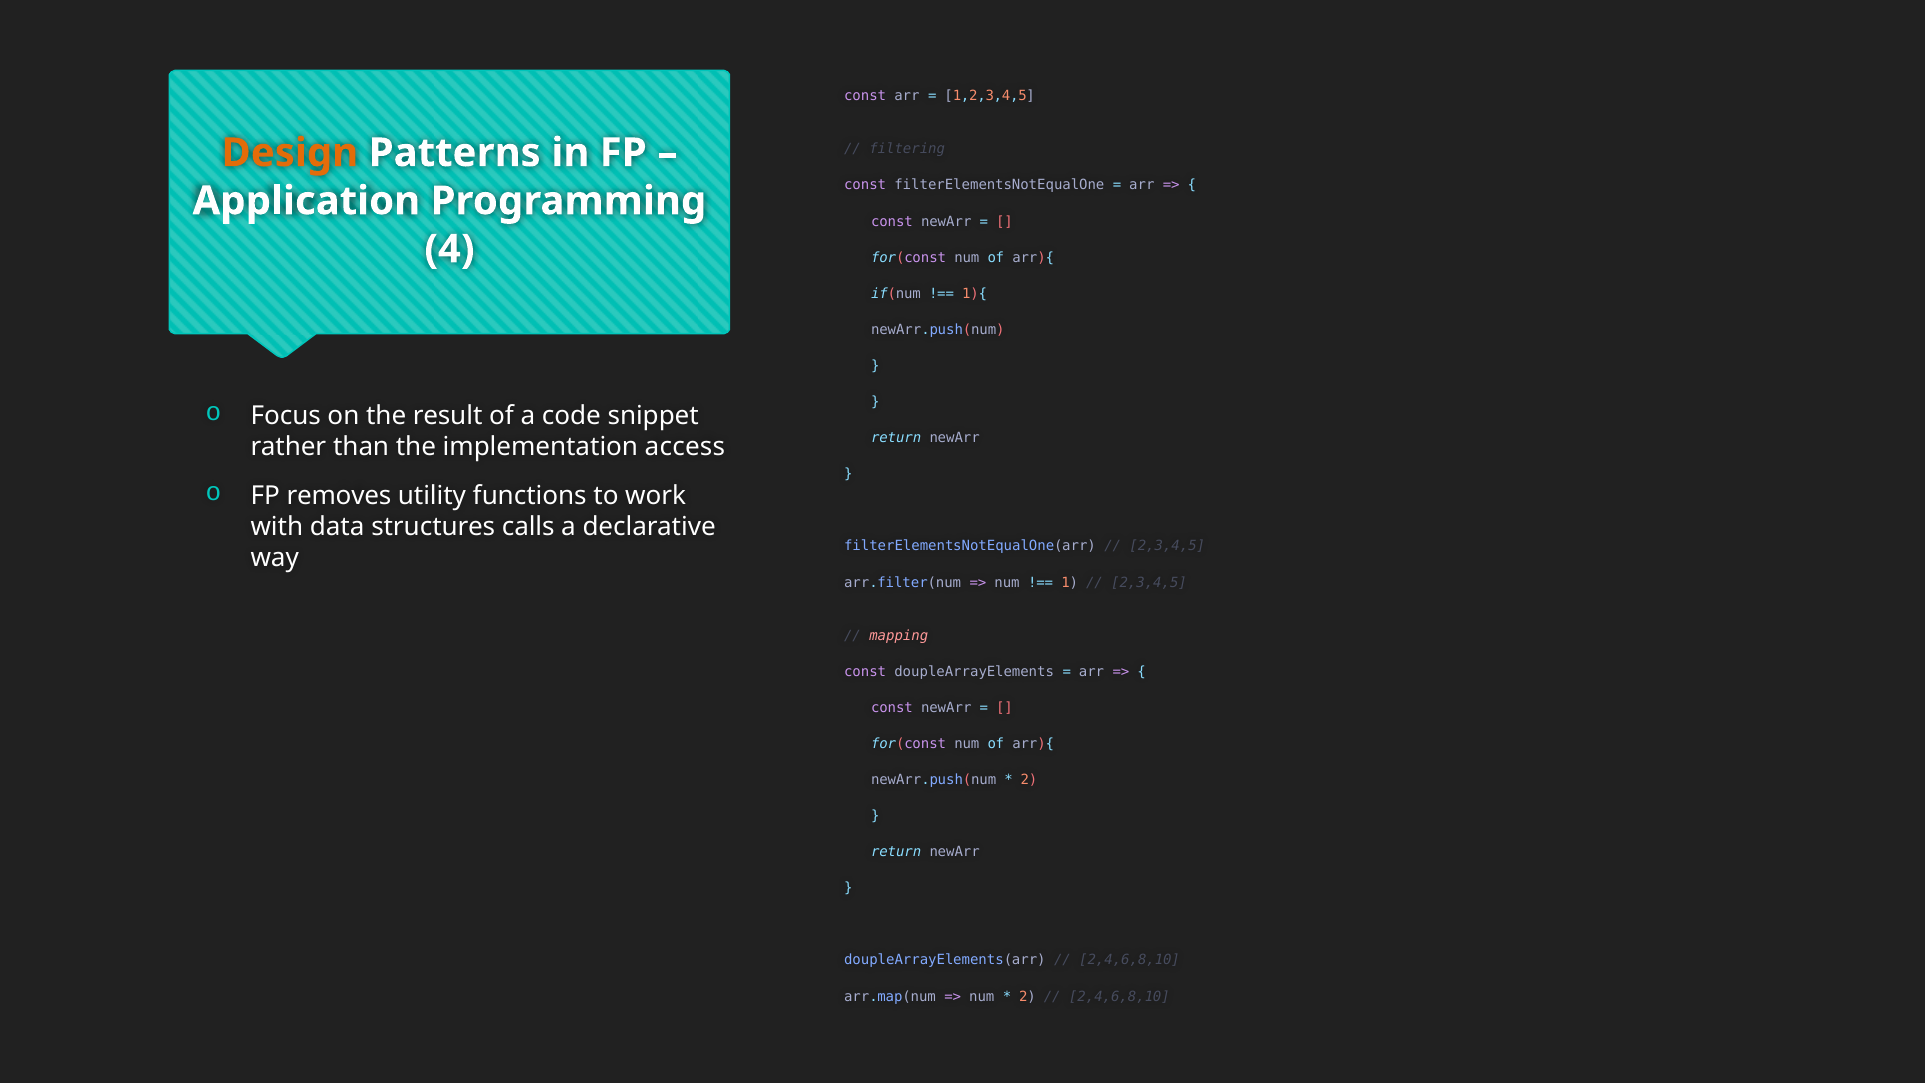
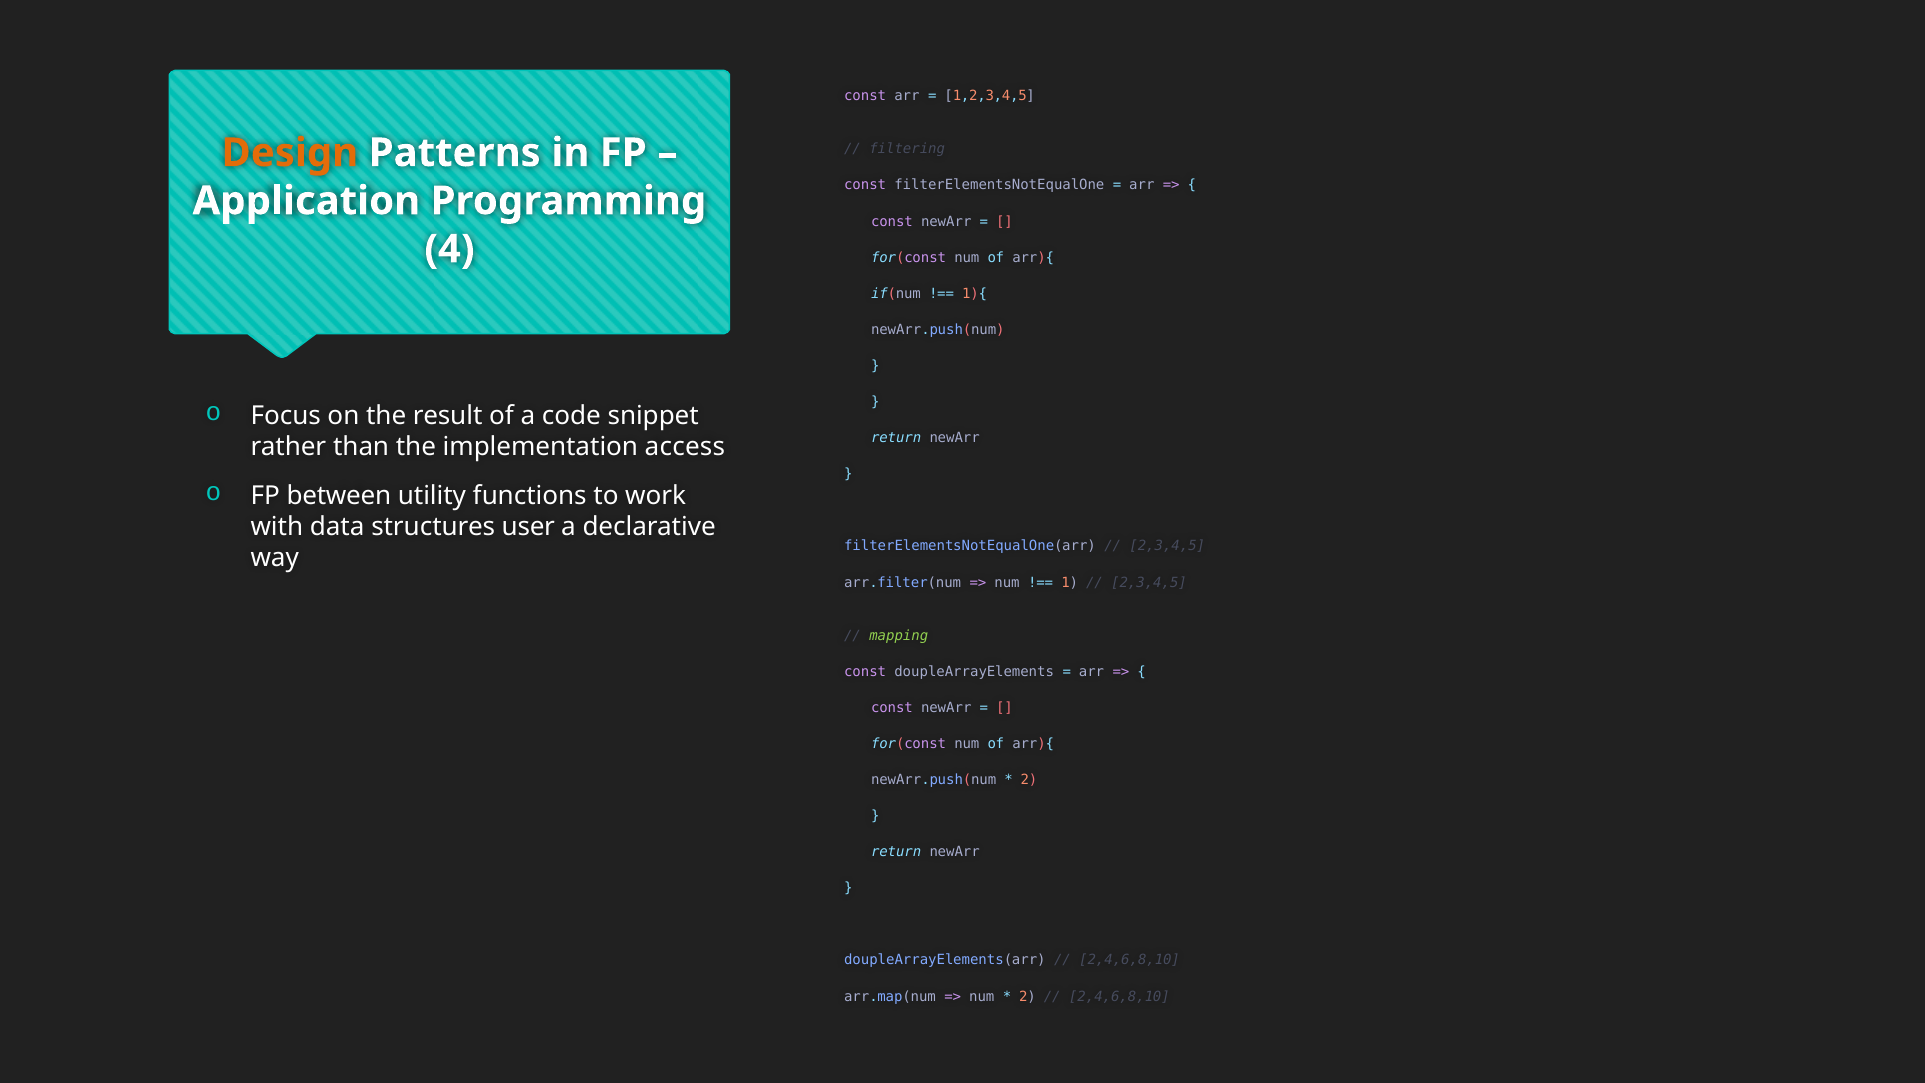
removes: removes -> between (339, 495)
calls: calls -> user (528, 526)
mapping colour: pink -> light green (899, 635)
